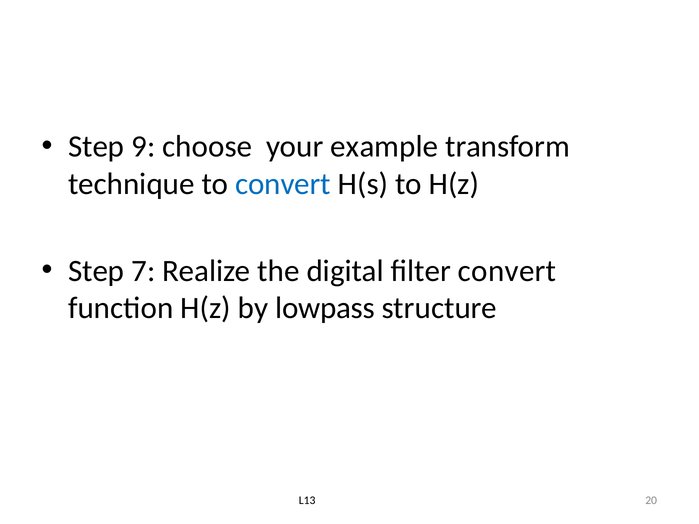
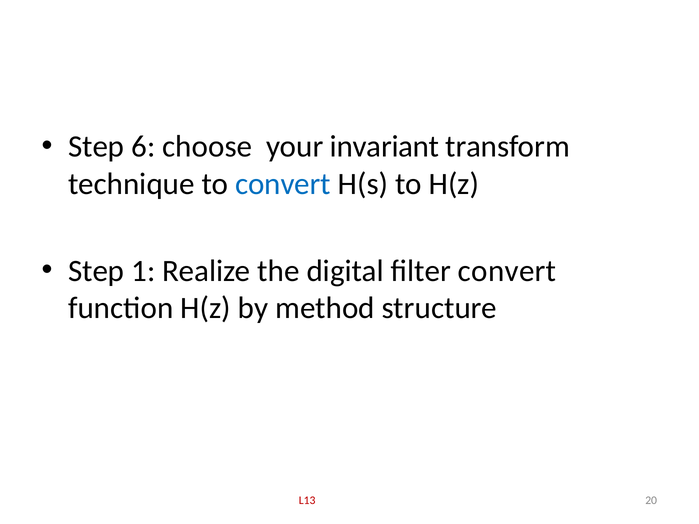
9: 9 -> 6 (143, 147)
example: example -> invariant (385, 147)
7: 7 -> 1 (143, 271)
lowpass: lowpass -> method (325, 308)
L13 colour: black -> red (307, 501)
